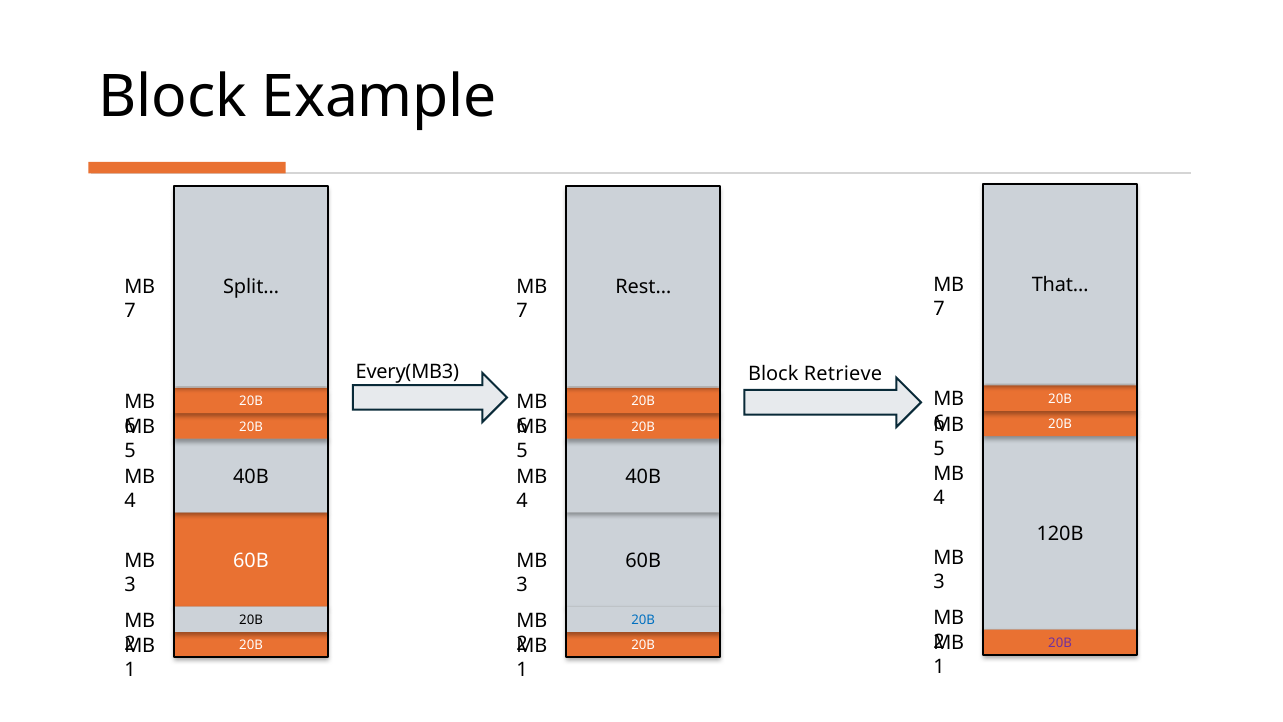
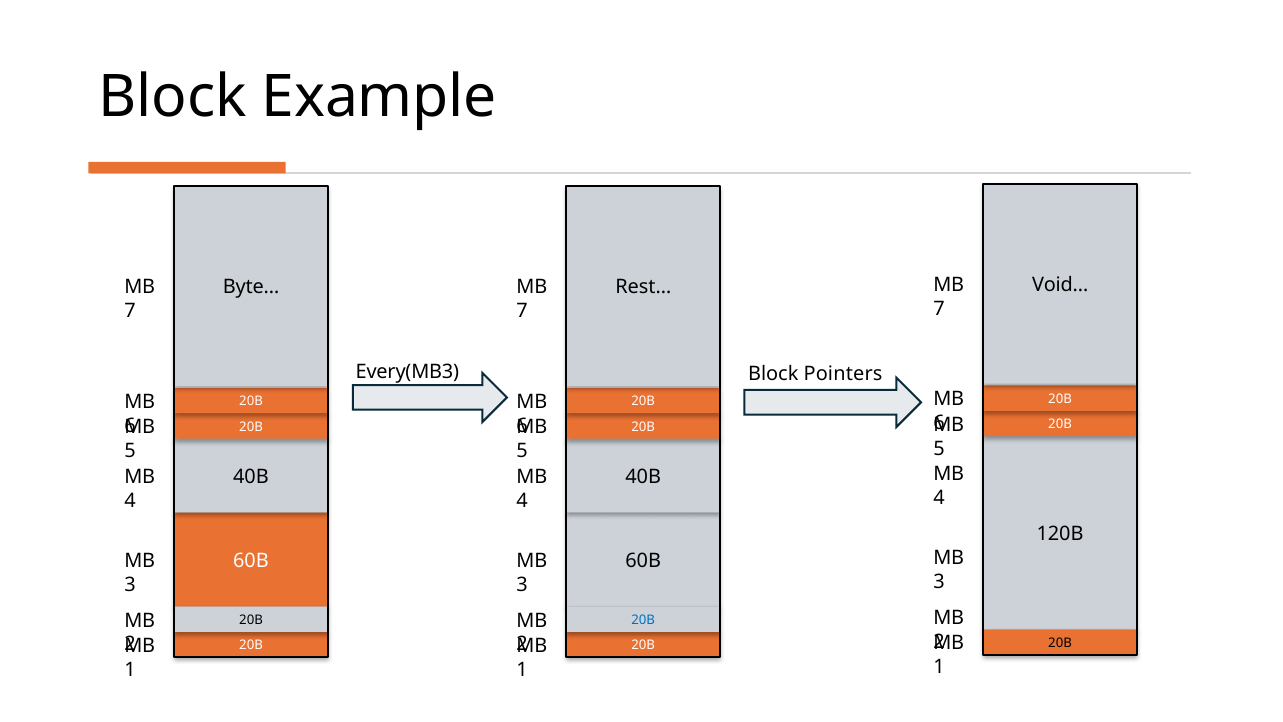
That…: That… -> Void… (1060, 285)
Split…: Split… -> Byte… (251, 287)
Retrieve: Retrieve -> Pointers (843, 374)
20B colour: purple -> black (1060, 643)
